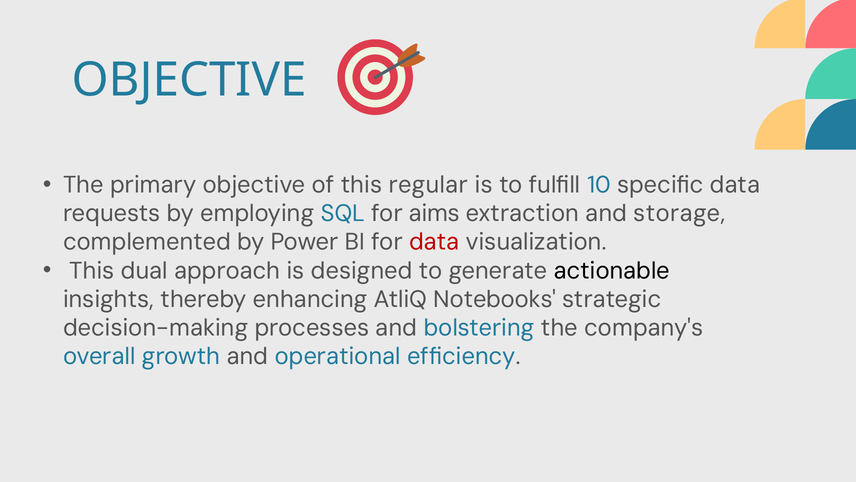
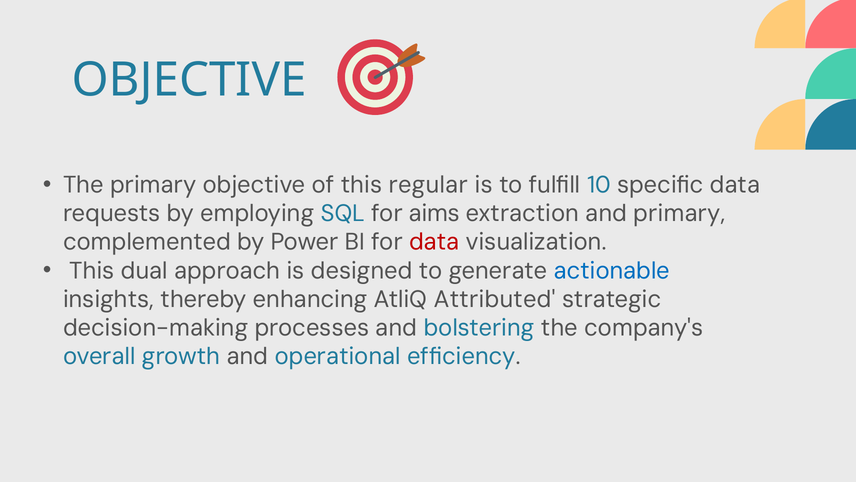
and storage: storage -> primary (679, 213)
actionable colour: black -> blue (612, 270)
Notebooks: Notebooks -> Attributed (495, 299)
